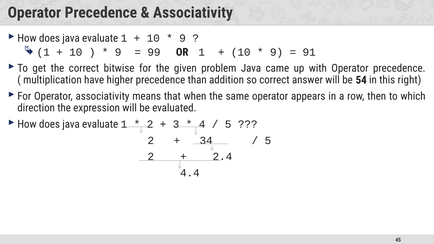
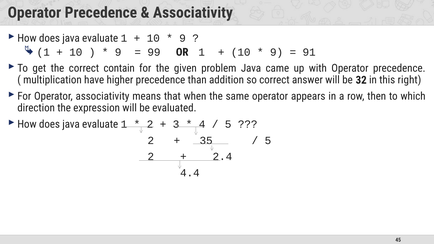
bitwise: bitwise -> contain (119, 68)
54: 54 -> 32 (361, 80)
34: 34 -> 35 (206, 140)
